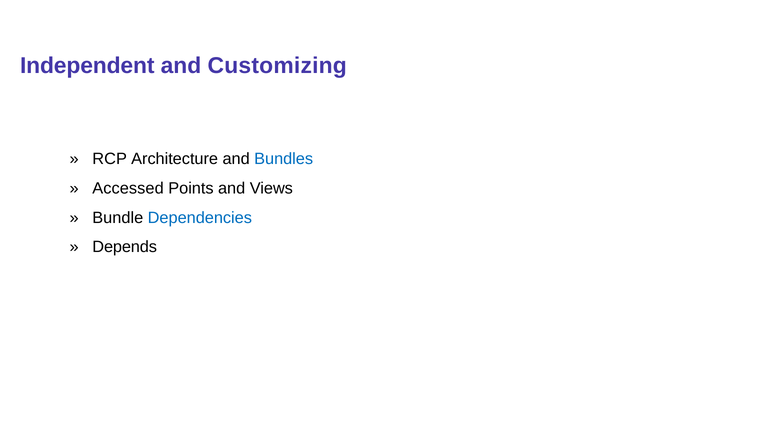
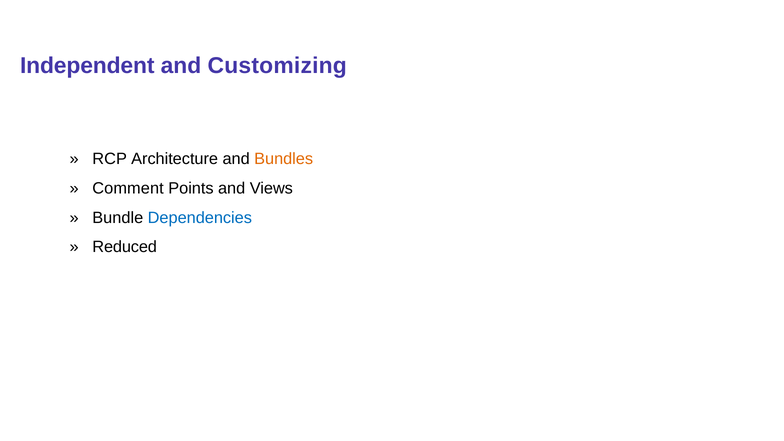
Bundles colour: blue -> orange (284, 159)
Accessed: Accessed -> Comment (128, 188)
Depends: Depends -> Reduced (125, 247)
